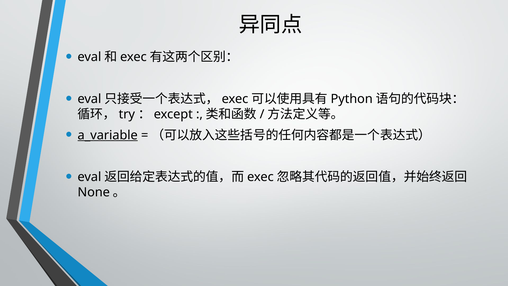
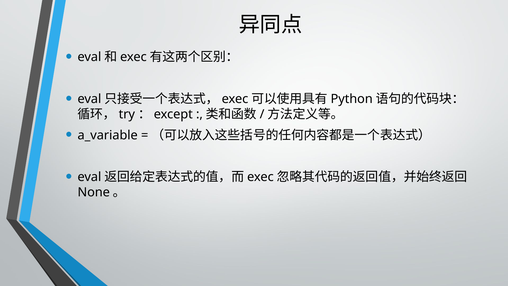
a_variable underline: present -> none (108, 135)
